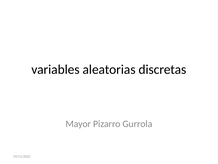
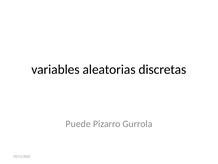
Mayor: Mayor -> Puede (78, 123)
